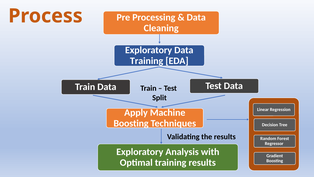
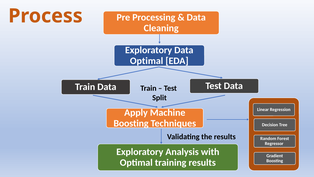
Training: Training -> Optimal (147, 61)
